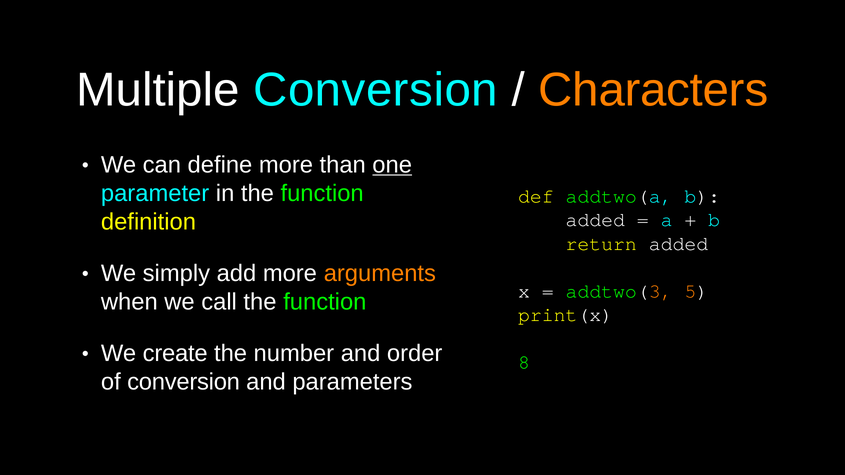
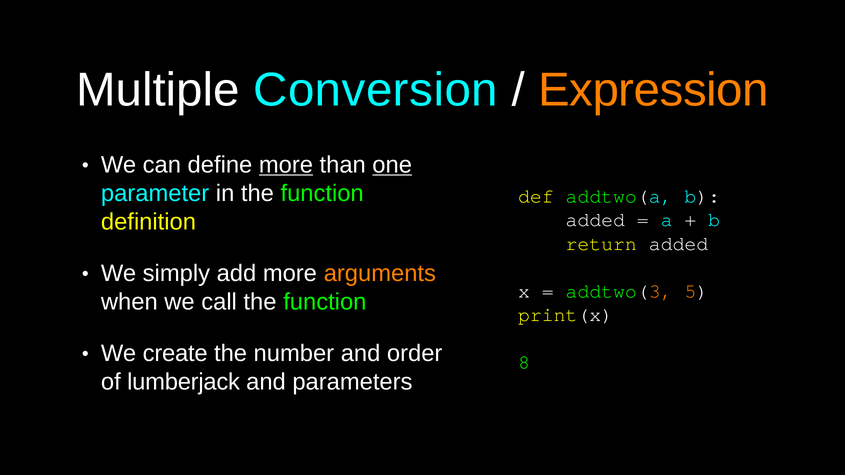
Characters: Characters -> Expression (653, 90)
more underline: none -> present (286, 165)
of conversion: conversion -> lumberjack (184, 382)
